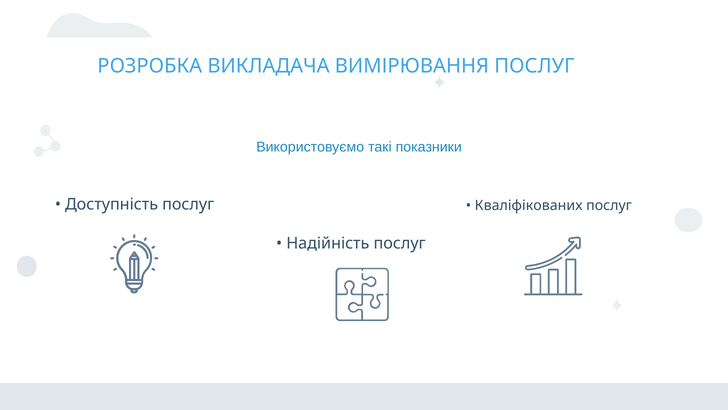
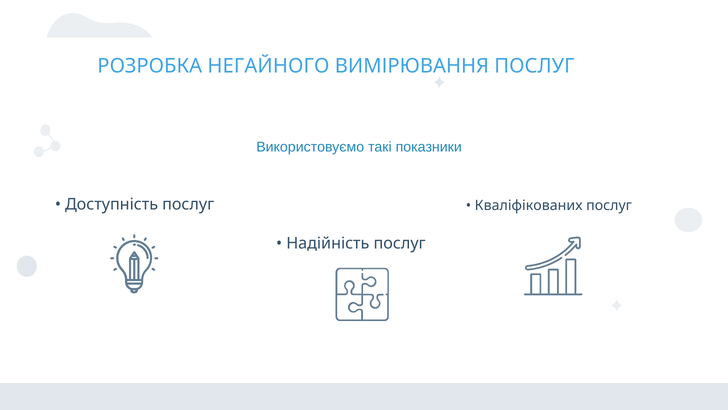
ВИКЛАДАЧА: ВИКЛАДАЧА -> НЕГАЙНОГО (268, 66)
